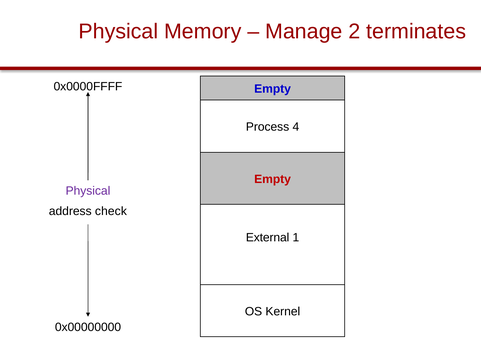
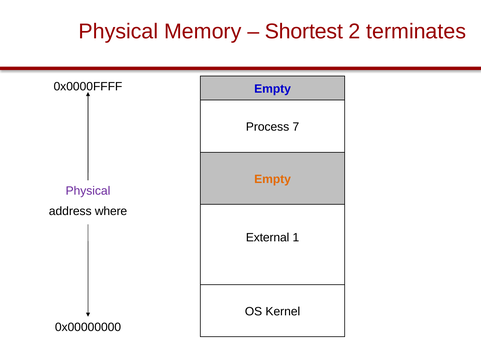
Manage: Manage -> Shortest (304, 32)
4: 4 -> 7 (296, 127)
Empty colour: red -> orange (273, 179)
check: check -> where (111, 211)
